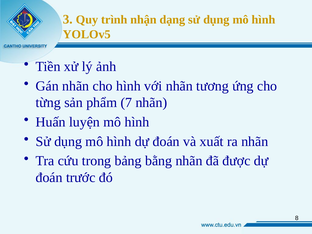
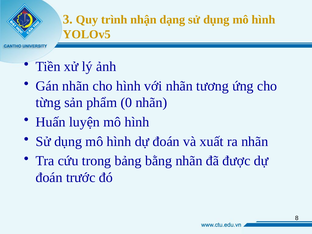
7: 7 -> 0 (126, 103)
